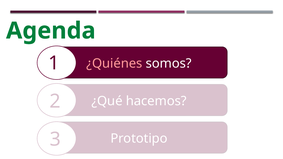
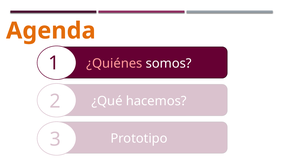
Agenda colour: green -> orange (51, 31)
